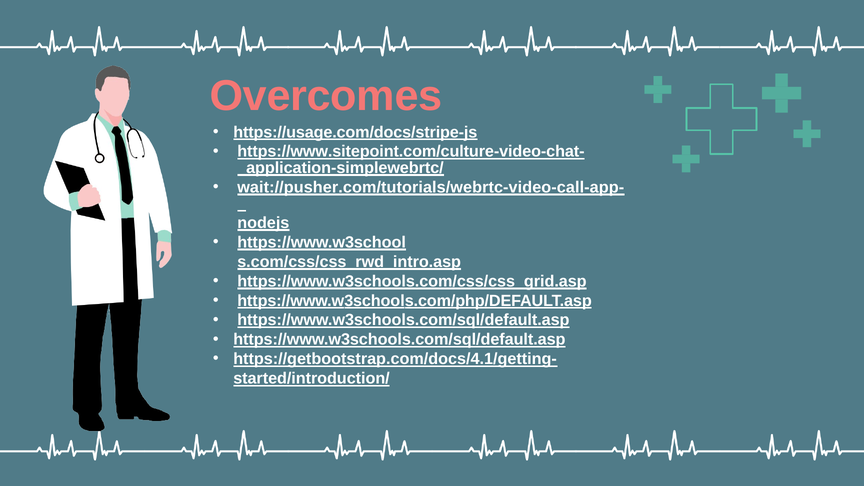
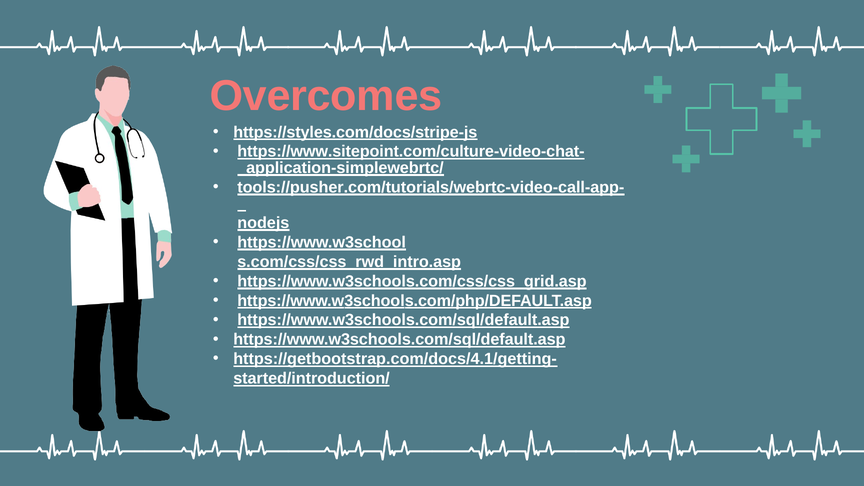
https://usage.com/docs/stripe-js: https://usage.com/docs/stripe-js -> https://styles.com/docs/stripe-js (355, 132)
wait://pusher.com/tutorials/webrtc-video-call-app-: wait://pusher.com/tutorials/webrtc-video-call-app- -> tools://pusher.com/tutorials/webrtc-video-call-app- (431, 187)
